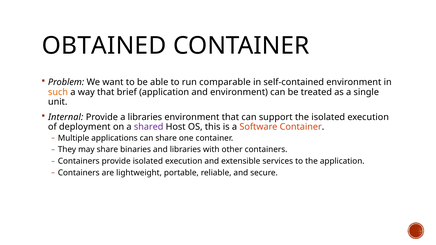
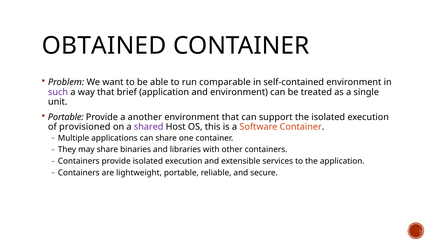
such colour: orange -> purple (58, 92)
Internal: Internal -> Portable (66, 117)
a libraries: libraries -> another (145, 117)
deployment: deployment -> provisioned (85, 127)
